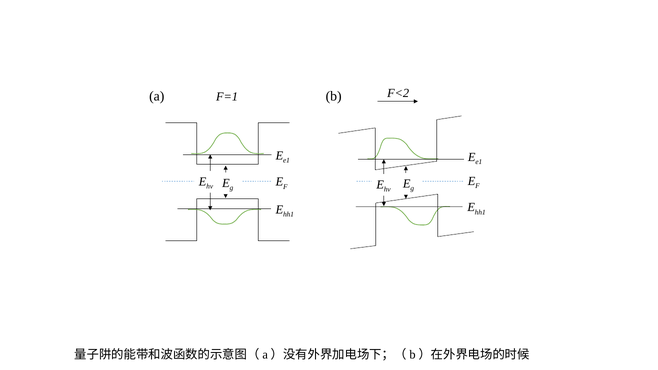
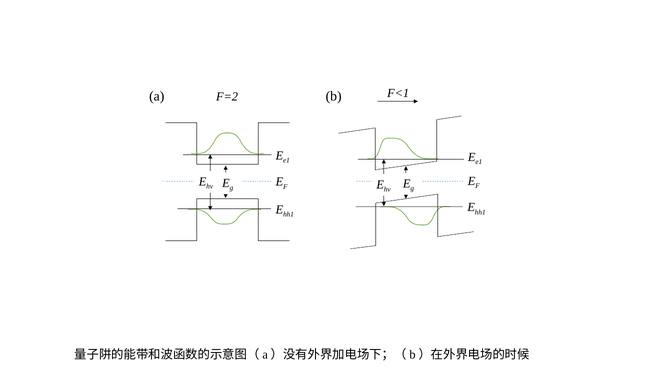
F<2: F<2 -> F<1 (398, 93)
F=1: F=1 -> F=2 (227, 97)
